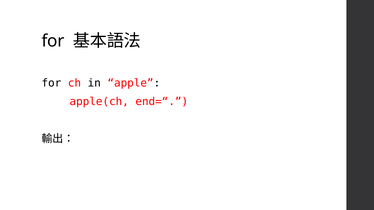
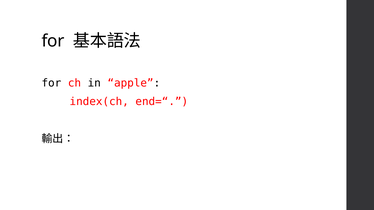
apple(ch: apple(ch -> index(ch (99, 102)
